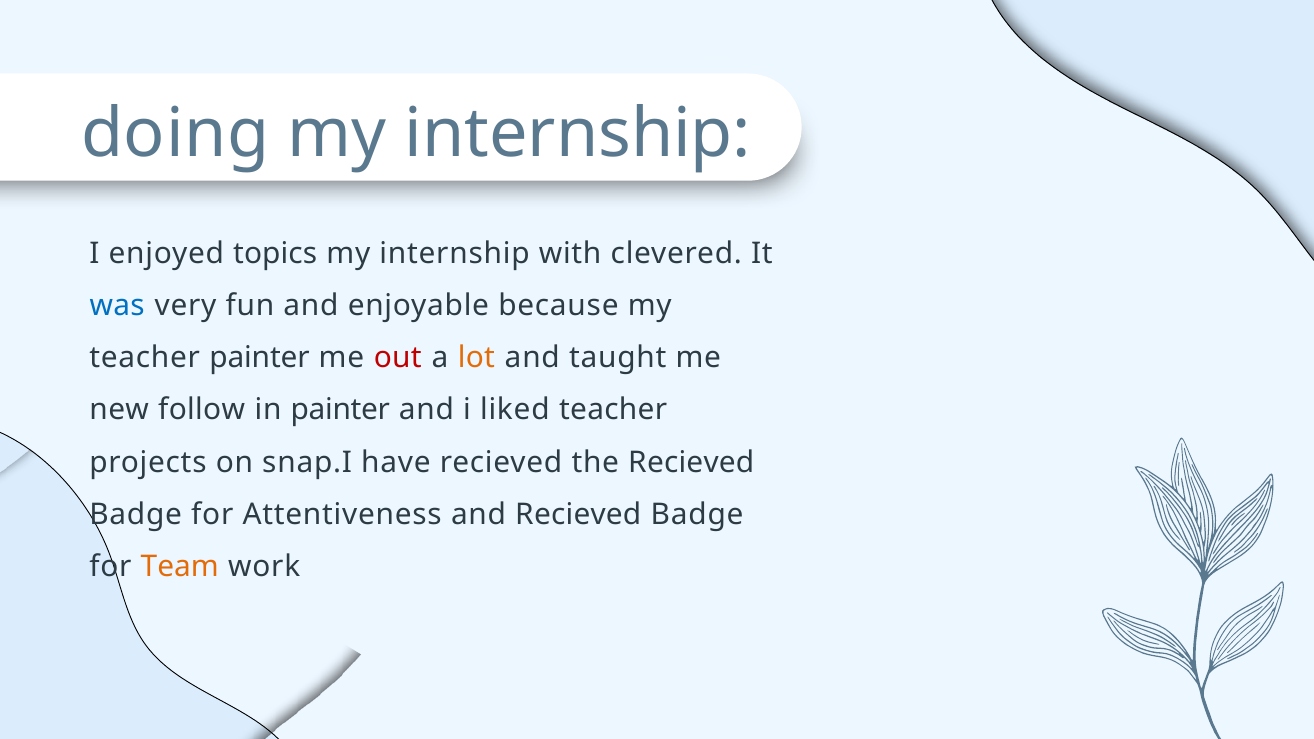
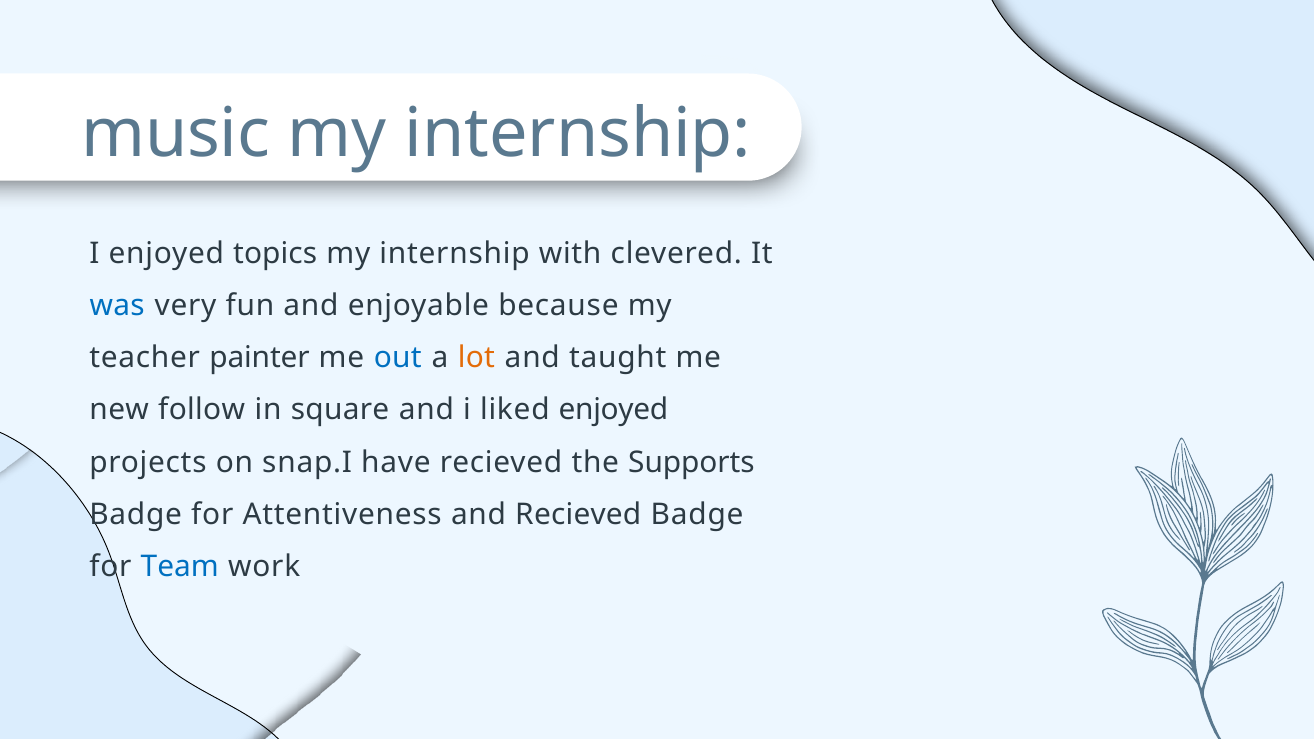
doing: doing -> music (176, 134)
out colour: red -> blue (398, 358)
in painter: painter -> square (340, 410)
liked teacher: teacher -> enjoyed (613, 410)
the Recieved: Recieved -> Supports (691, 463)
Team colour: orange -> blue (180, 567)
